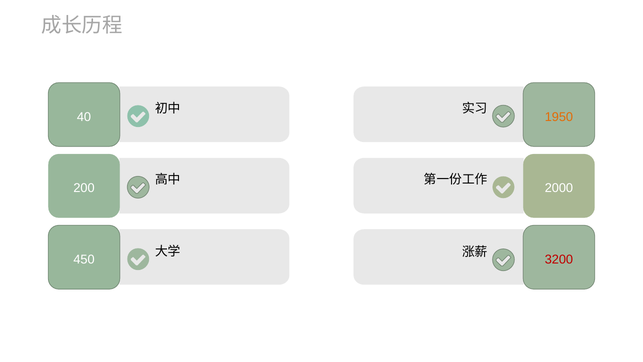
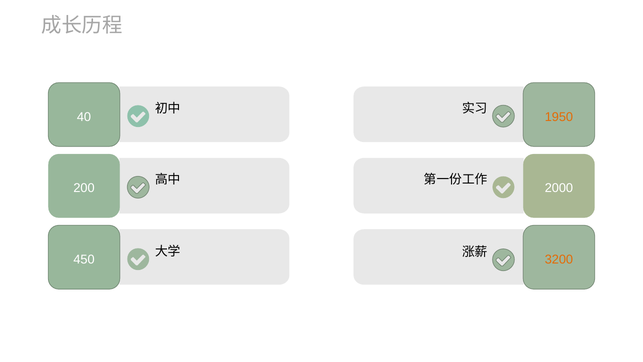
3200 colour: red -> orange (559, 259)
